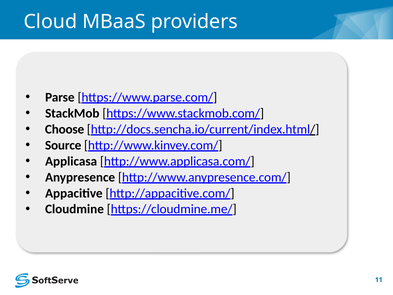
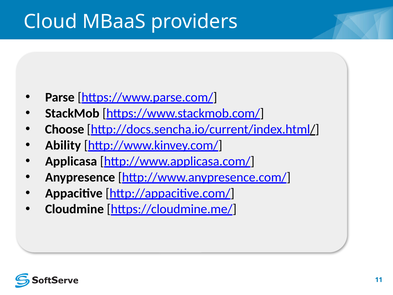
Source: Source -> Ability (63, 145)
